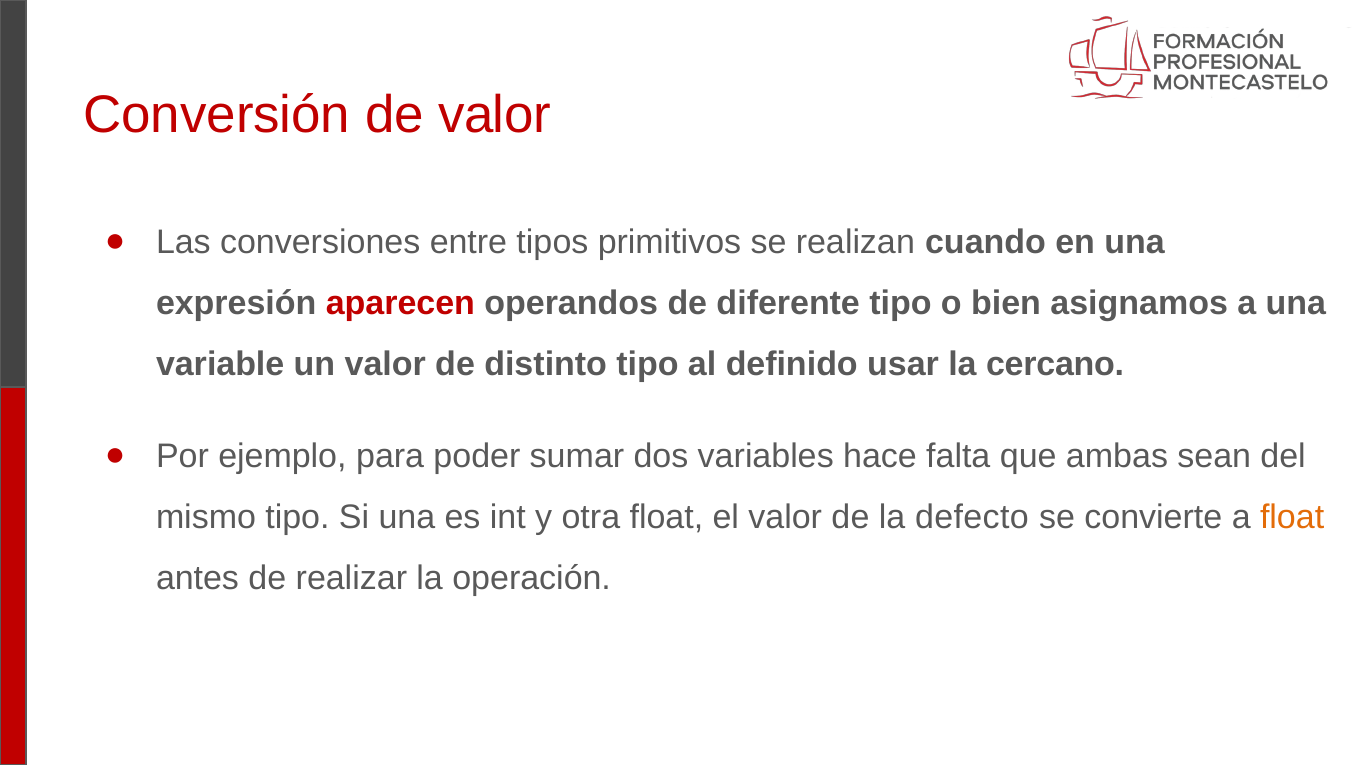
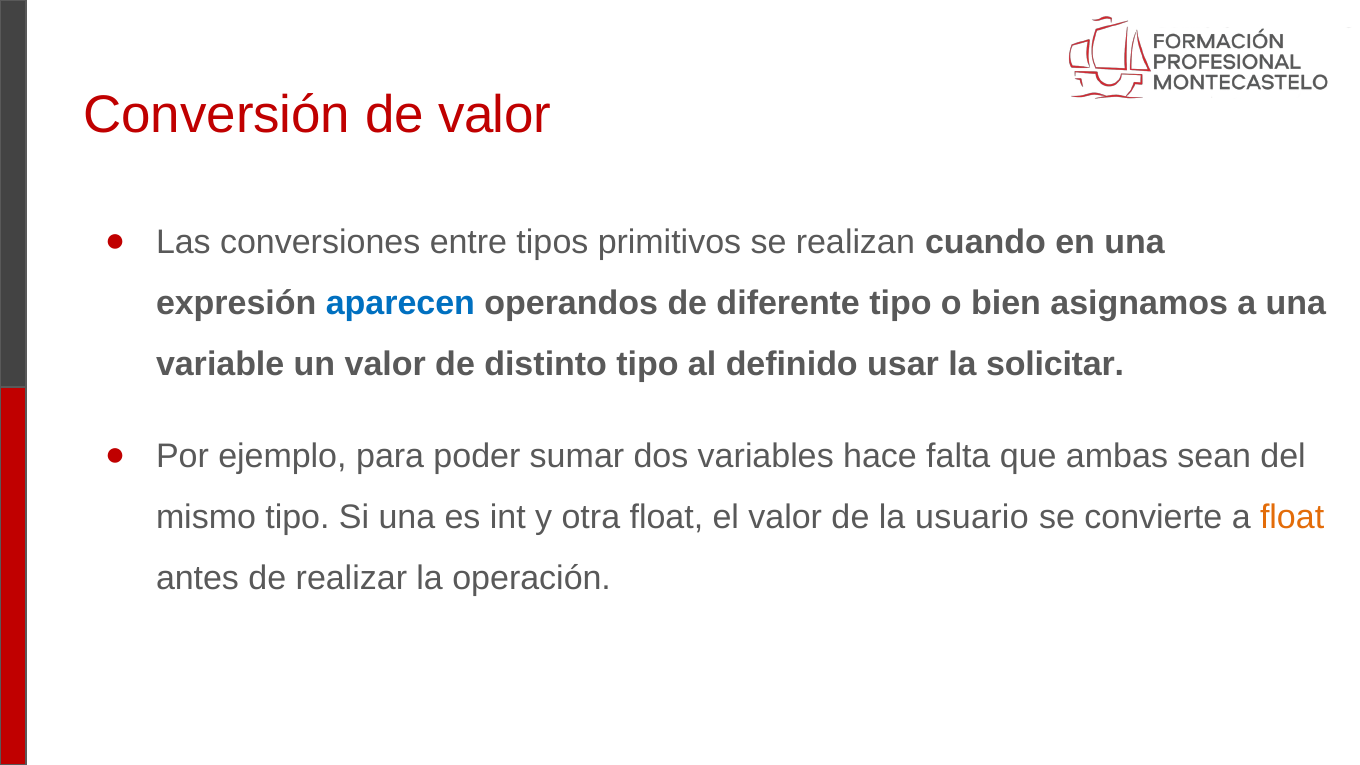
aparecen colour: red -> blue (400, 303)
cercano: cercano -> solicitar (1055, 365)
defecto: defecto -> usuario (972, 517)
